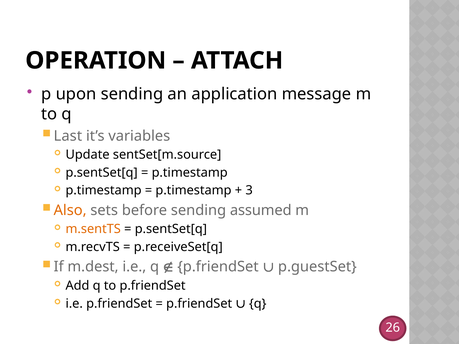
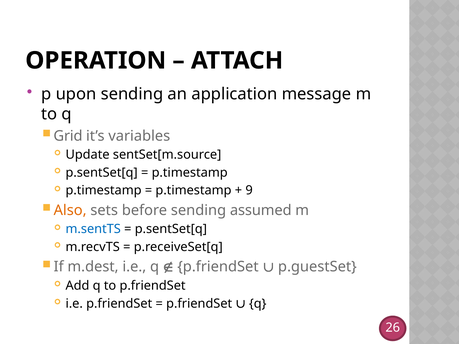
Last: Last -> Grid (68, 136)
3: 3 -> 9 (249, 191)
m.sentTS colour: orange -> blue (93, 229)
